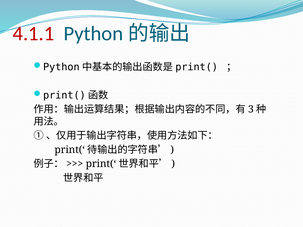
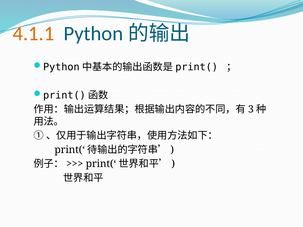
4.1.1 colour: red -> orange (33, 34)
